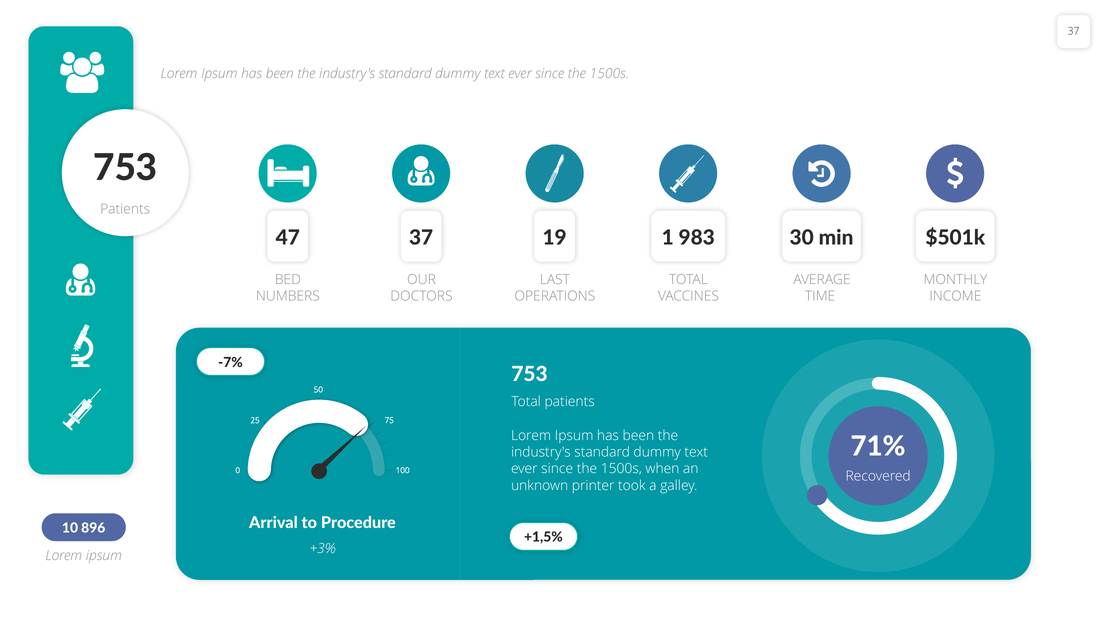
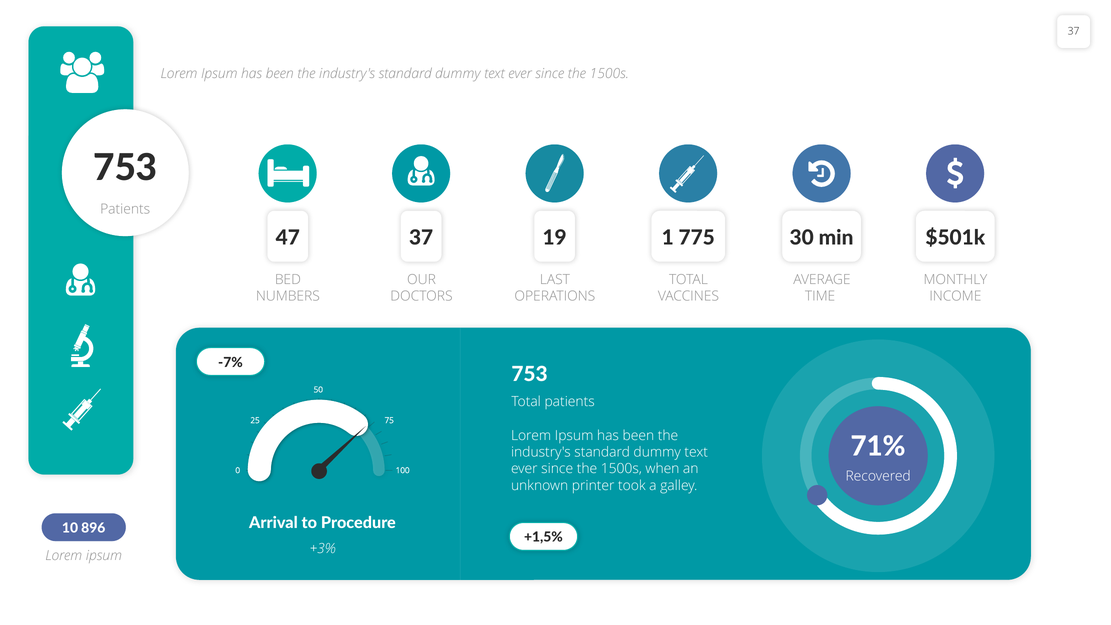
983: 983 -> 775 (697, 238)
